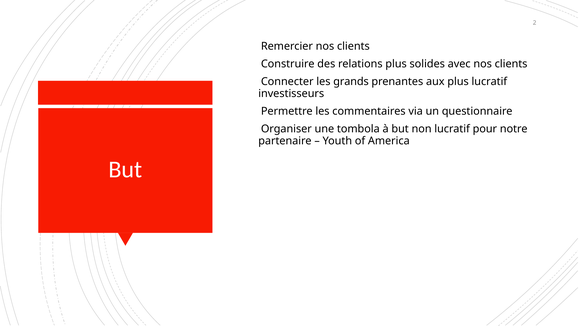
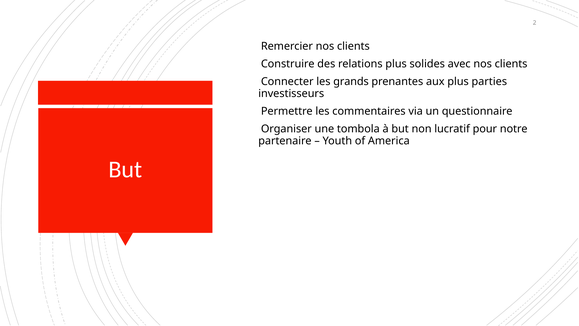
plus lucratif: lucratif -> parties (489, 82)
